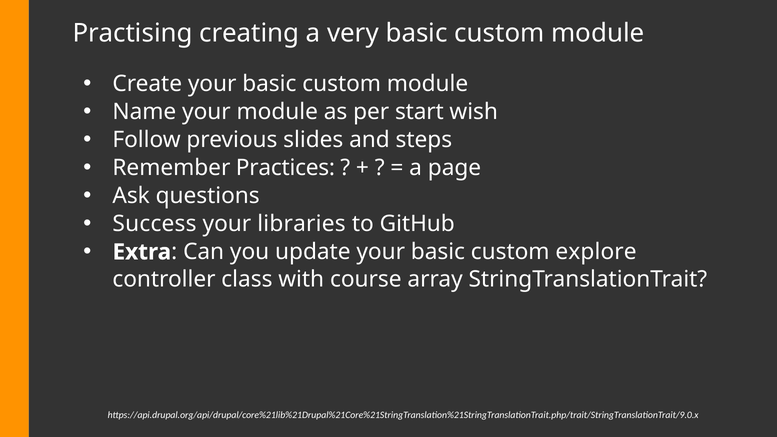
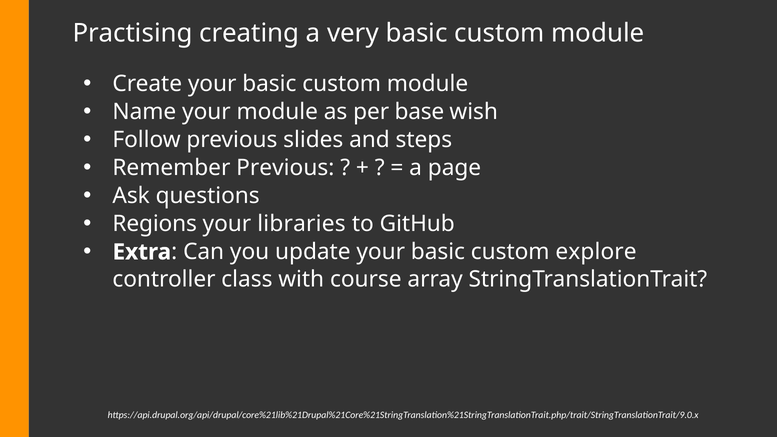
start: start -> base (419, 112)
Remember Practices: Practices -> Previous (285, 168)
Success: Success -> Regions (155, 224)
